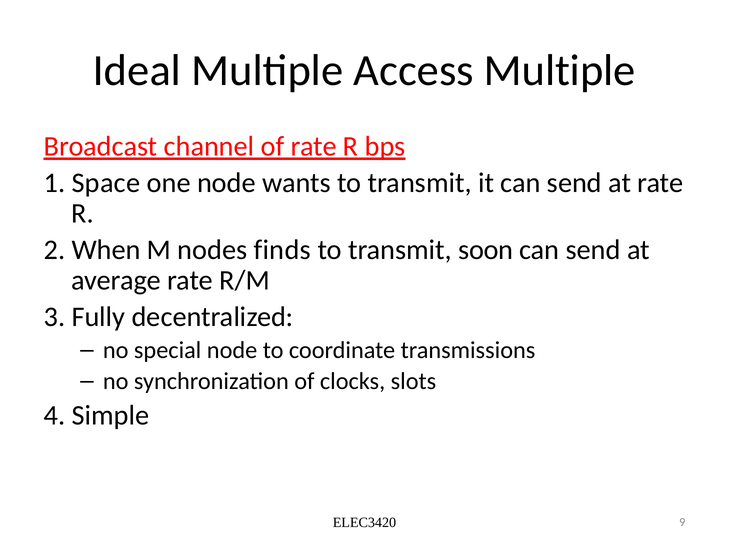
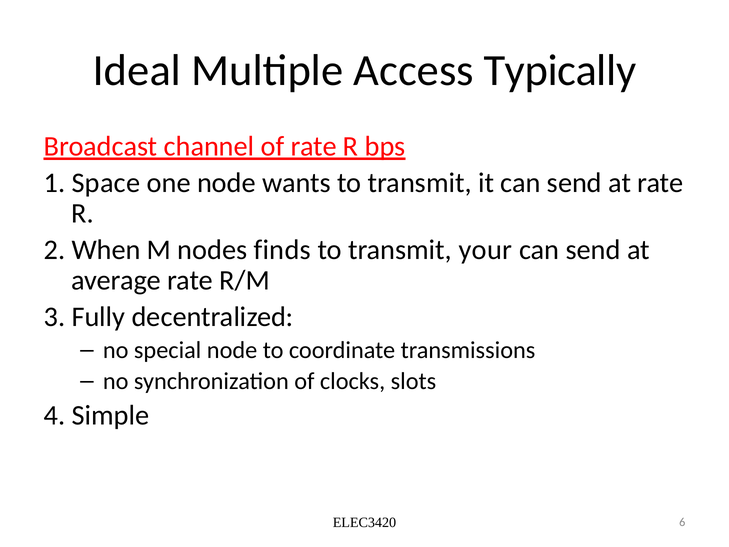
Access Multiple: Multiple -> Typically (560, 71)
soon: soon -> your (485, 250)
9: 9 -> 6 (682, 522)
